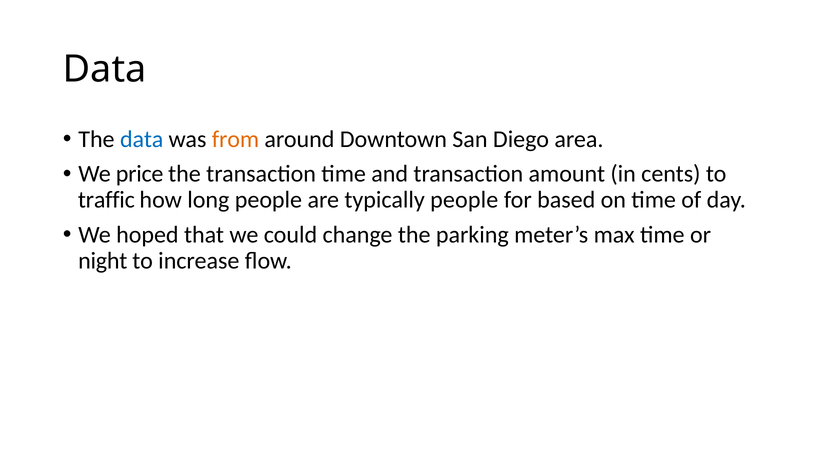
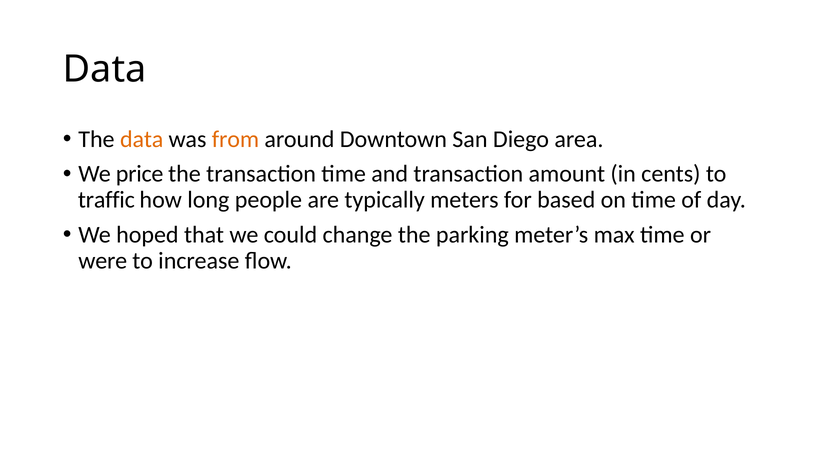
data colour: blue -> orange (142, 139)
typically people: people -> meters (464, 200)
night: night -> were (103, 261)
